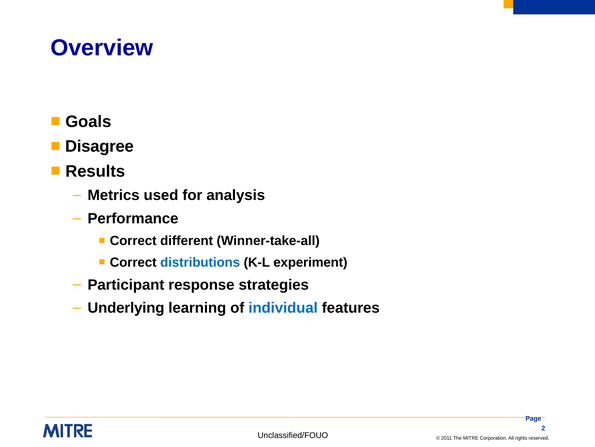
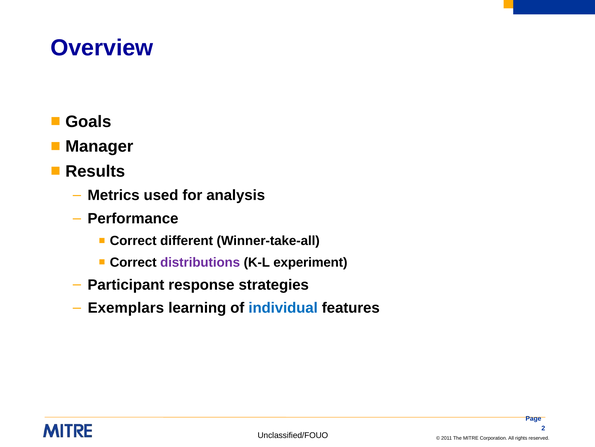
Disagree: Disagree -> Manager (99, 146)
distributions colour: blue -> purple (200, 262)
Underlying: Underlying -> Exemplars (126, 307)
